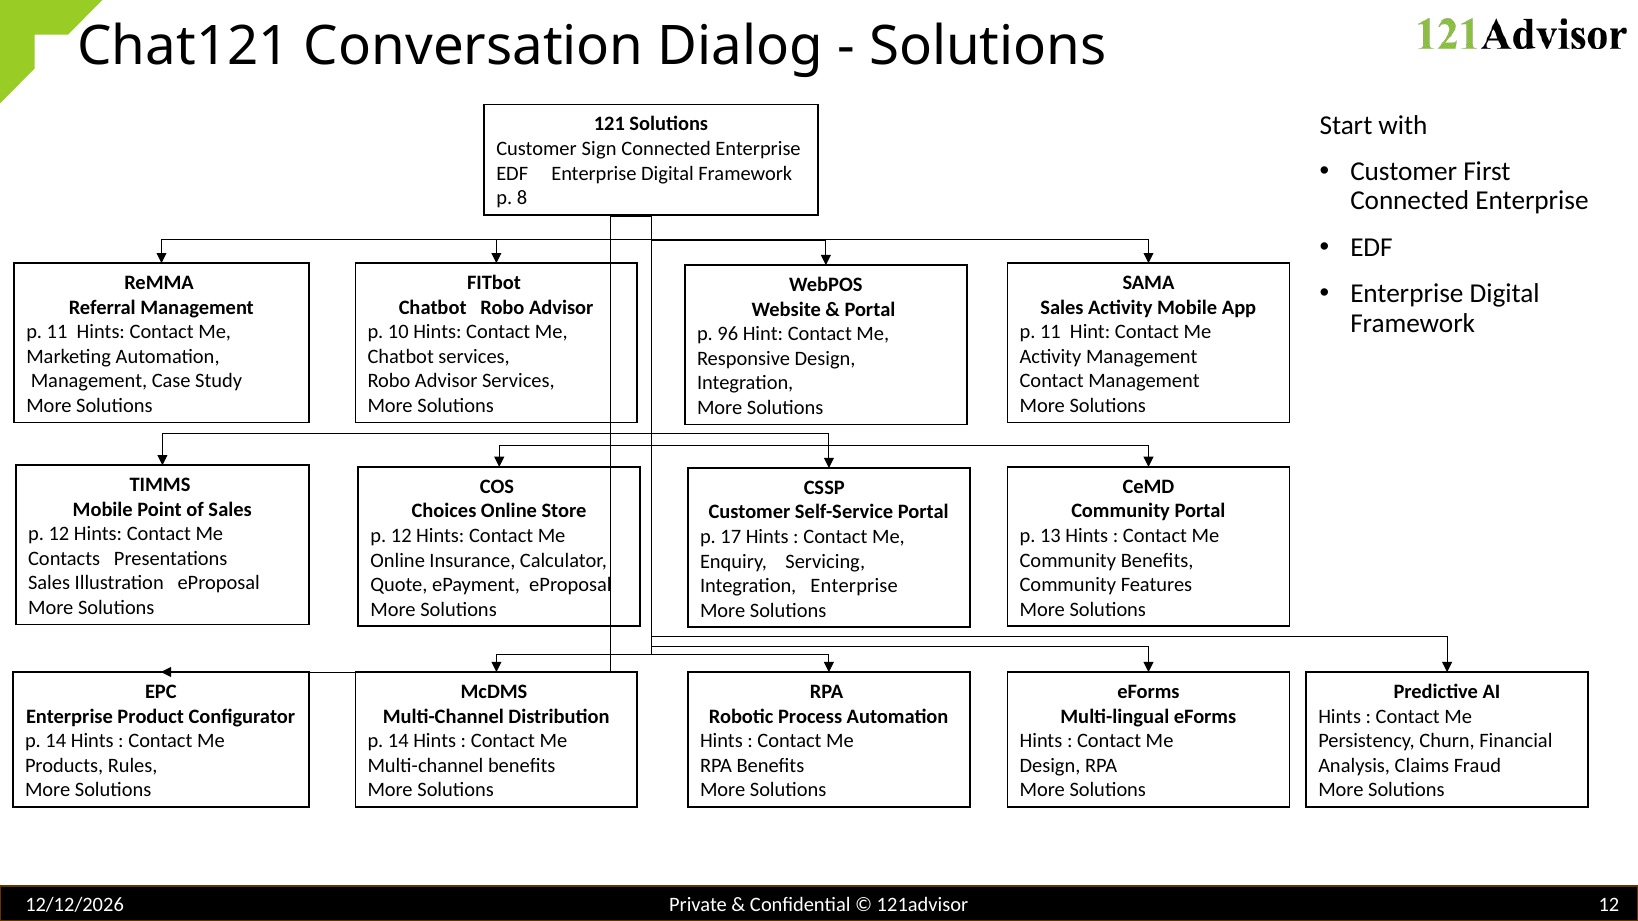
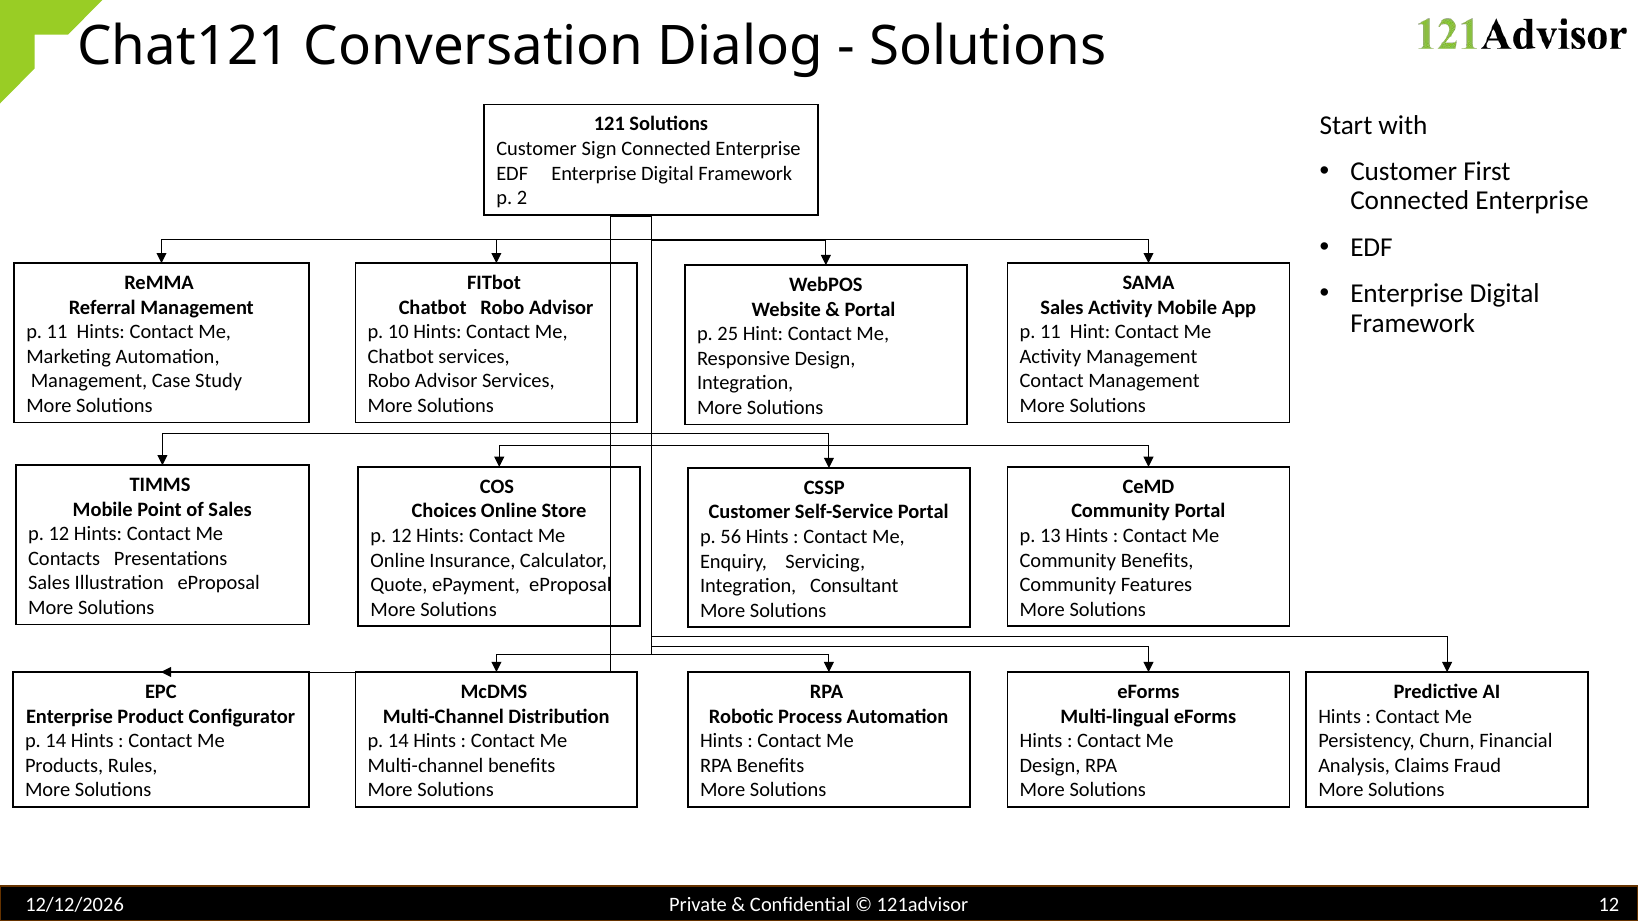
8: 8 -> 2 (522, 198)
96: 96 -> 25 (728, 334)
17: 17 -> 56 (731, 537)
Integration Enterprise: Enterprise -> Consultant (854, 586)
